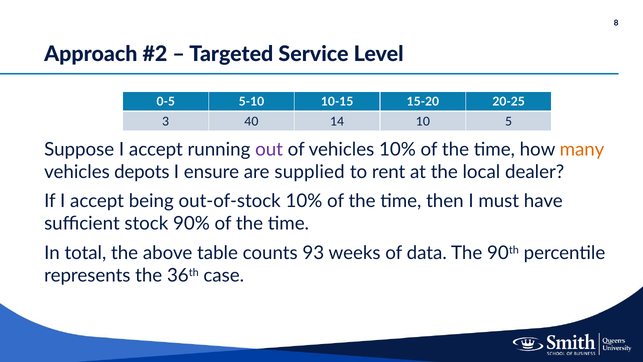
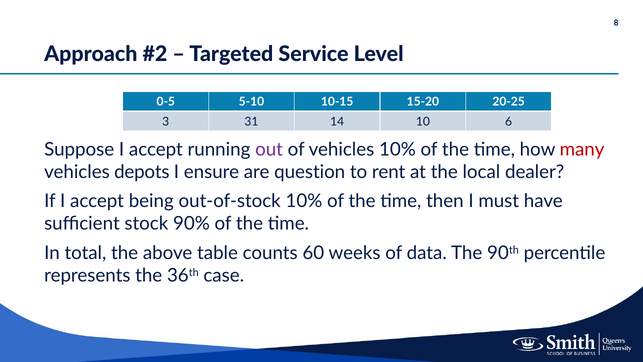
40: 40 -> 31 (251, 121)
5: 5 -> 6 (509, 121)
many colour: orange -> red (582, 149)
supplied: supplied -> question (310, 172)
93: 93 -> 60 (313, 253)
